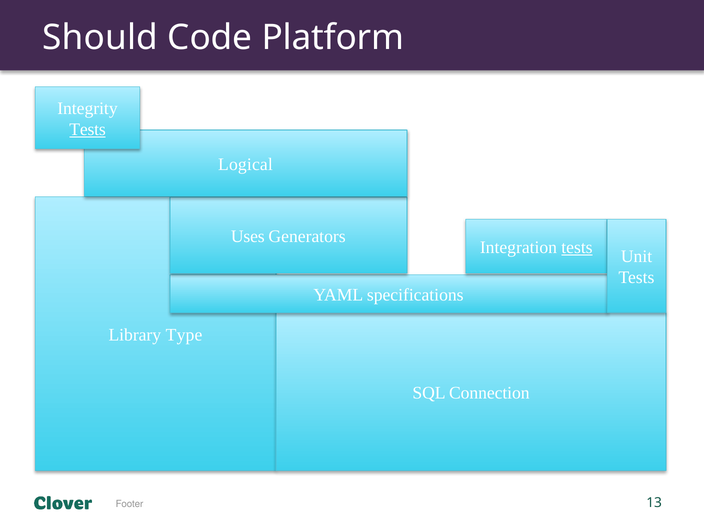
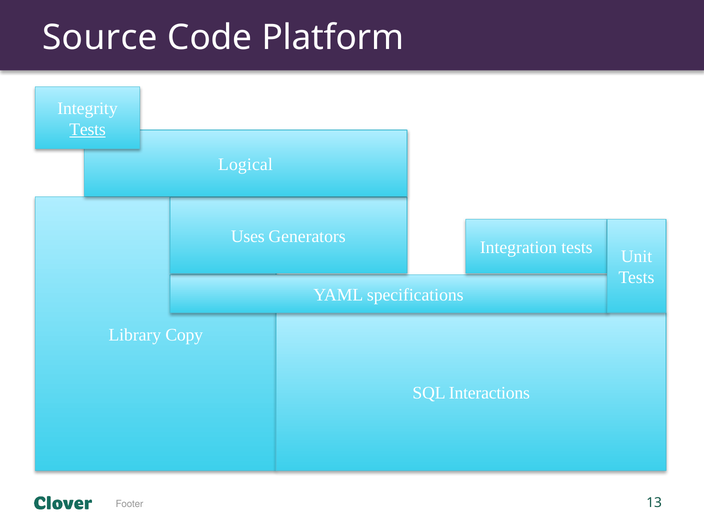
Should: Should -> Source (100, 38)
tests underline: present -> none (577, 247)
Type: Type -> Copy (184, 335)
Connection: Connection -> Interactions (489, 393)
